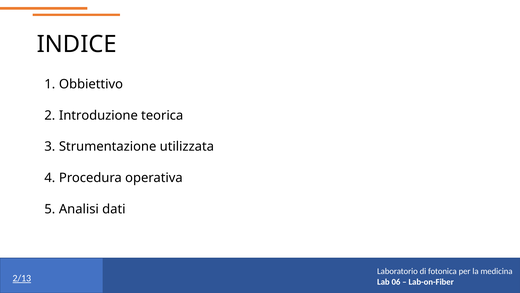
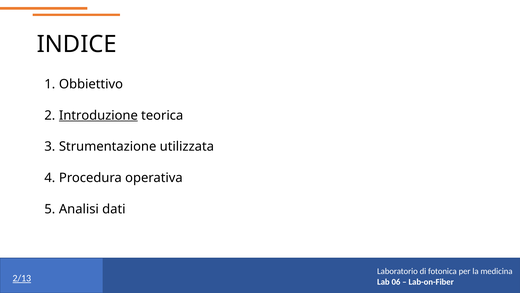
Introduzione underline: none -> present (98, 115)
